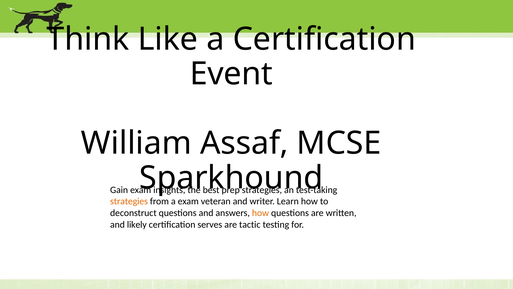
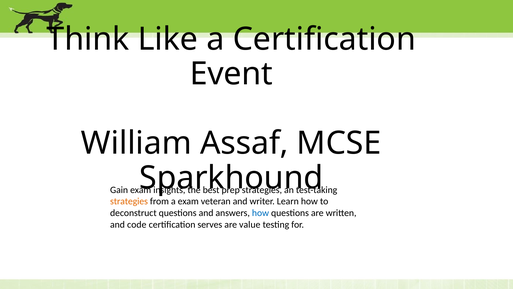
how colour: orange -> blue (260, 213)
likely: likely -> code (137, 224)
tactic: tactic -> value (250, 224)
